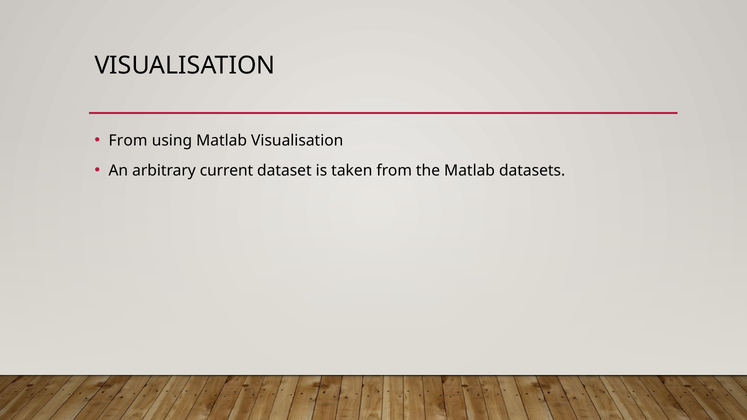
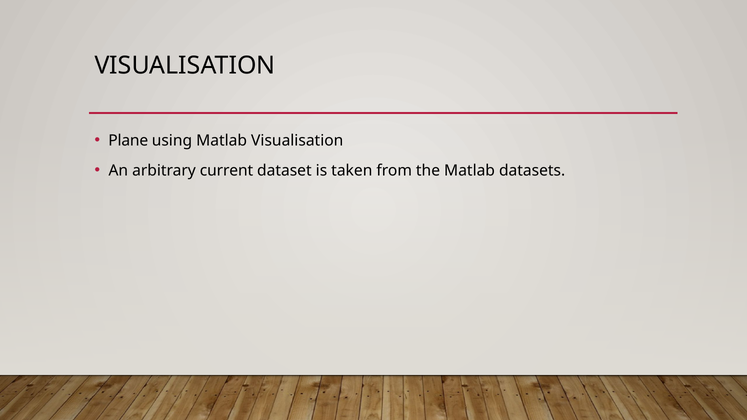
From: From -> Plane (128, 140)
